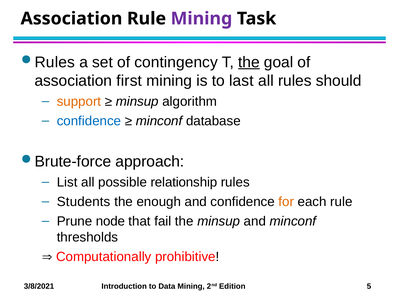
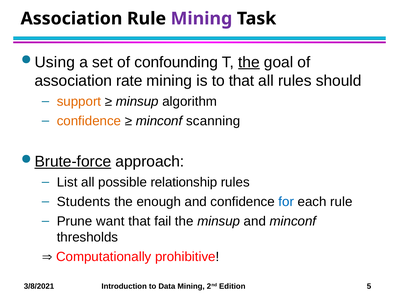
Rules: Rules -> Using (55, 62)
contingency: contingency -> confounding (176, 62)
first: first -> rate (129, 81)
to last: last -> that (242, 81)
confidence colour: blue -> orange (89, 121)
database: database -> scanning (213, 121)
Brute-force underline: none -> present (73, 162)
for colour: orange -> blue (286, 202)
node: node -> want (110, 221)
